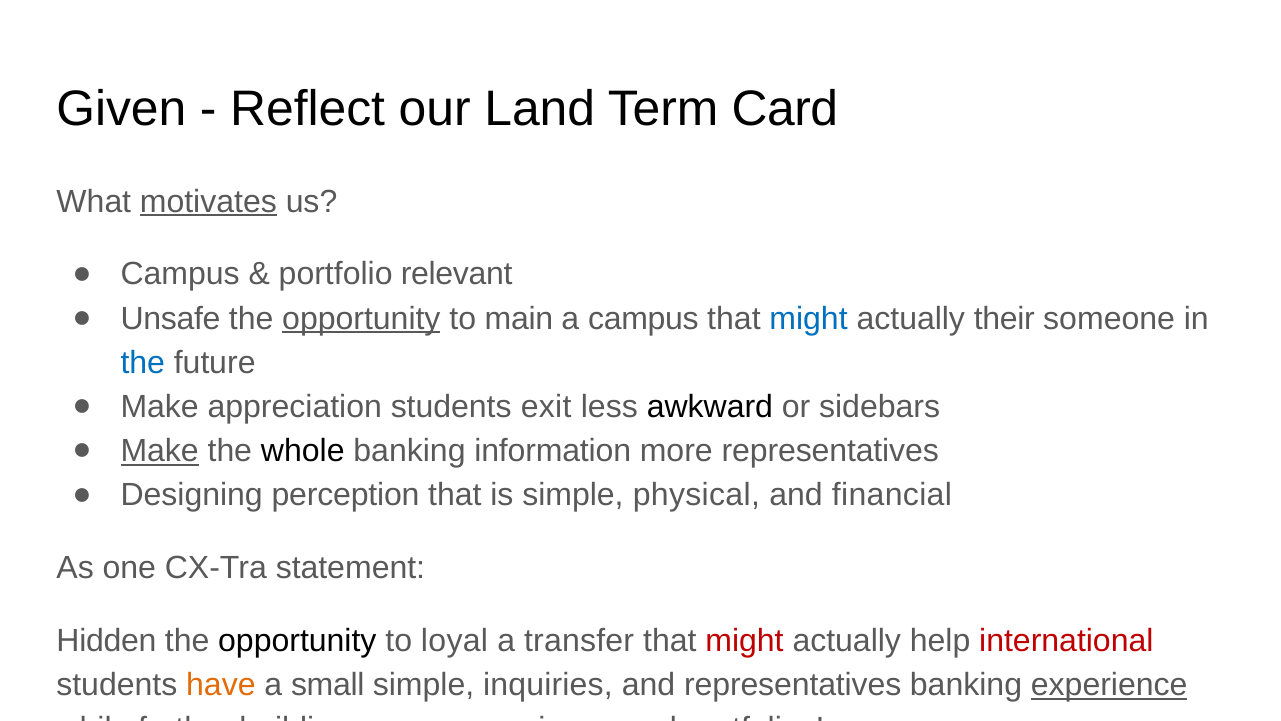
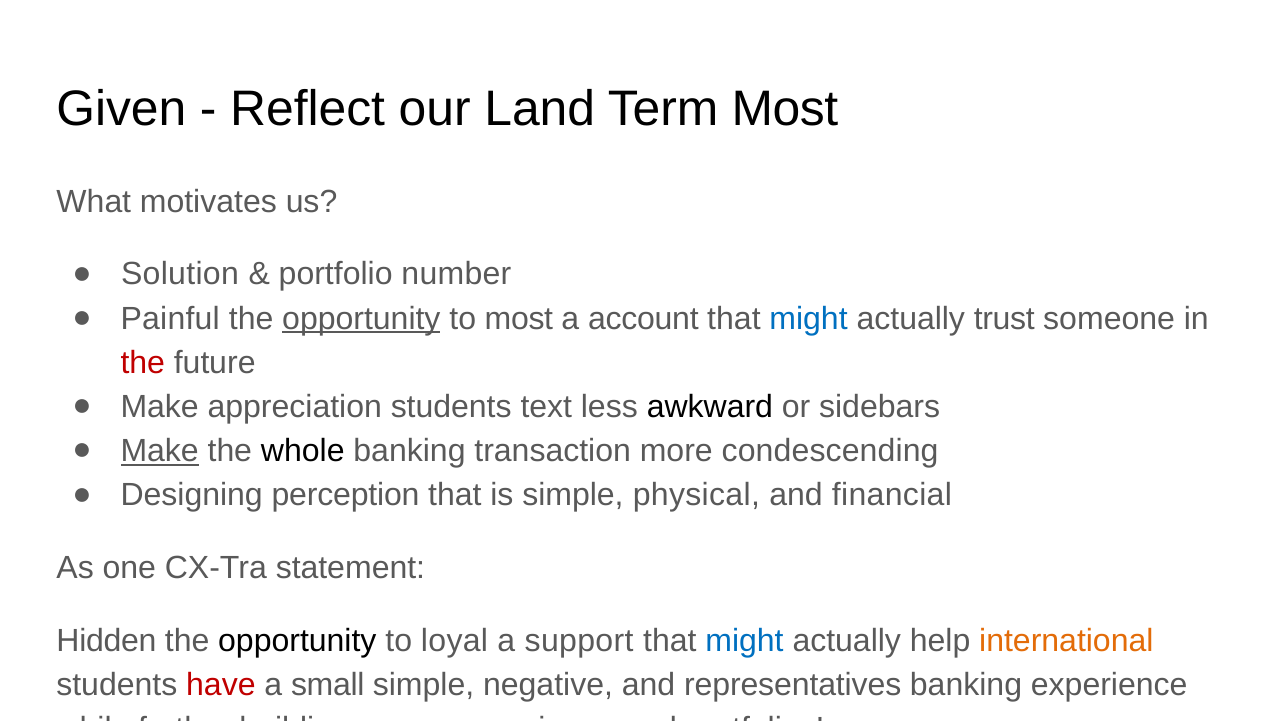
Term Card: Card -> Most (785, 109)
motivates underline: present -> none (208, 201)
Campus: Campus -> Solution (180, 274)
relevant: relevant -> number (456, 274)
Unsafe: Unsafe -> Painful (170, 318)
to main: main -> most (519, 318)
a campus: campus -> account (643, 318)
their: their -> trust (1004, 318)
the colour: blue -> red (143, 362)
exit: exit -> text (546, 407)
information: information -> transaction (553, 451)
more representatives: representatives -> condescending (830, 451)
transfer: transfer -> support (579, 640)
might colour: red -> blue (744, 640)
international colour: red -> orange (1066, 640)
have colour: orange -> red (221, 684)
inquiries: inquiries -> negative (548, 684)
experience underline: present -> none (1109, 684)
